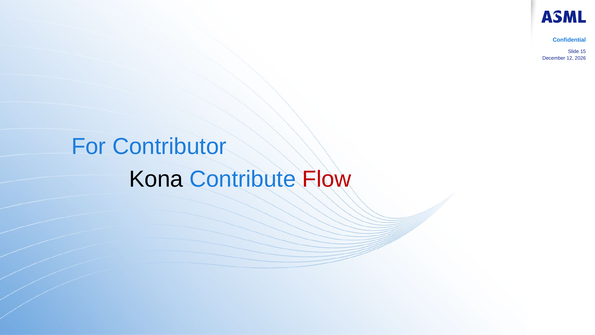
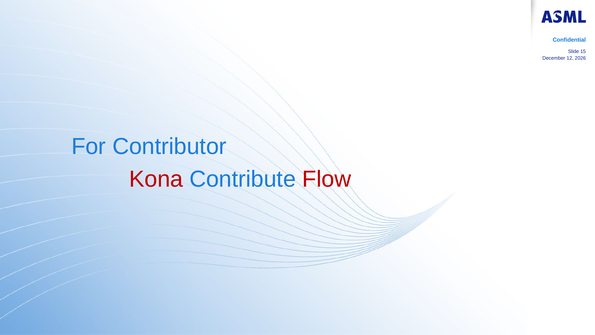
Kona colour: black -> red (156, 179)
